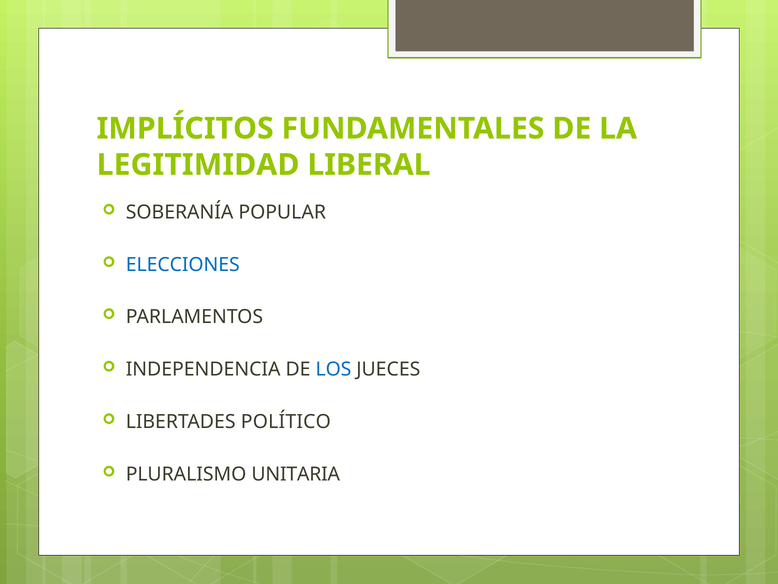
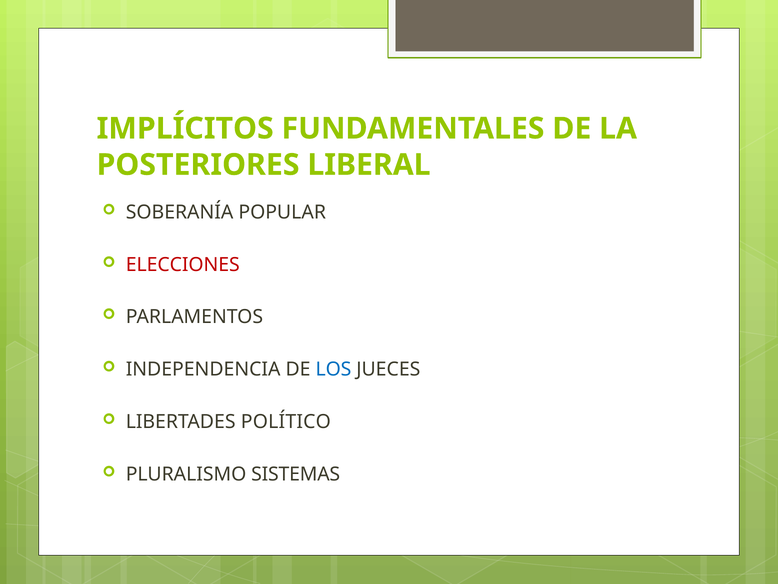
LEGITIMIDAD: LEGITIMIDAD -> POSTERIORES (198, 165)
ELECCIONES colour: blue -> red (183, 264)
UNITARIA: UNITARIA -> SISTEMAS (296, 474)
